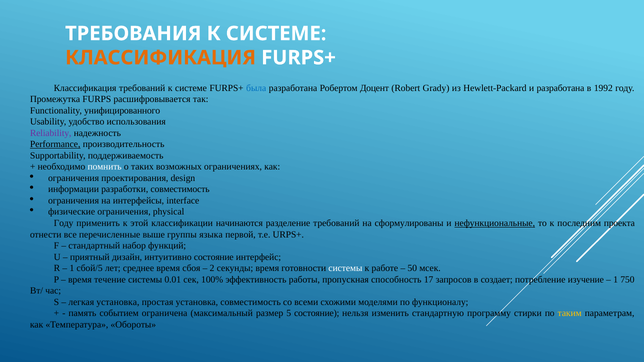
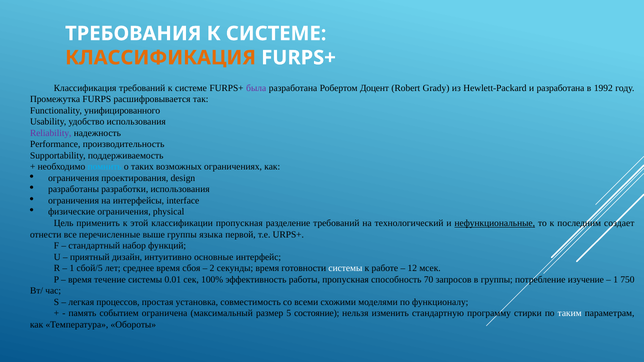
была colour: blue -> purple (256, 88)
Performаnce underline: present -> none (55, 144)
помнить colour: white -> light blue (105, 167)
информации: информации -> разработаны (74, 189)
разработки совместимость: совместимость -> использования (180, 189)
Году: Году -> Цель (64, 223)
классификации начинаются: начинаются -> пропускная (239, 223)
сформулированы: сформулированы -> технологический (409, 223)
проекта: проекта -> создает (619, 223)
интуитивно состояние: состояние -> основные (214, 257)
50: 50 -> 12 (412, 268)
17: 17 -> 70 (429, 280)
в создает: создает -> группы (497, 280)
легкая установка: установка -> процессов (118, 302)
таким colour: yellow -> white (570, 314)
